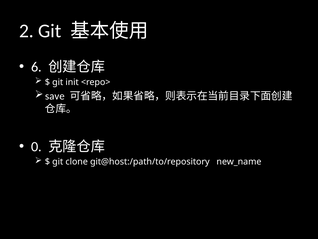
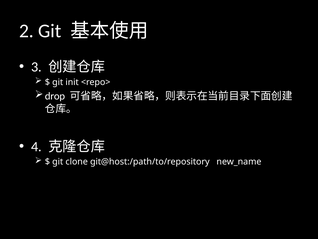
6: 6 -> 3 (36, 67)
save: save -> drop (55, 96)
0: 0 -> 4 (36, 146)
